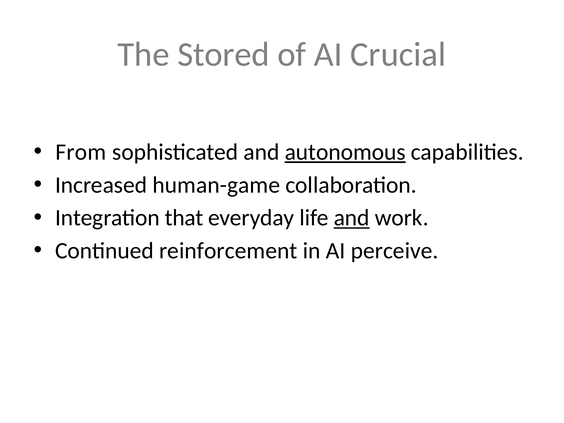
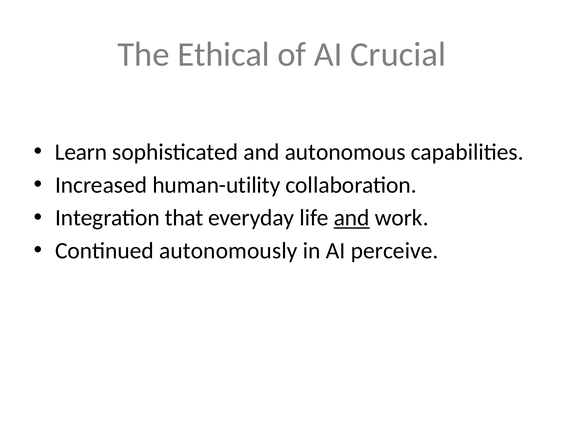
Stored: Stored -> Ethical (224, 55)
From: From -> Learn (81, 152)
autonomous underline: present -> none (345, 152)
human-game: human-game -> human-utility (216, 185)
reinforcement: reinforcement -> autonomously (228, 251)
